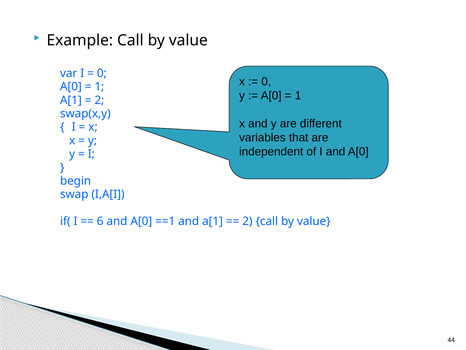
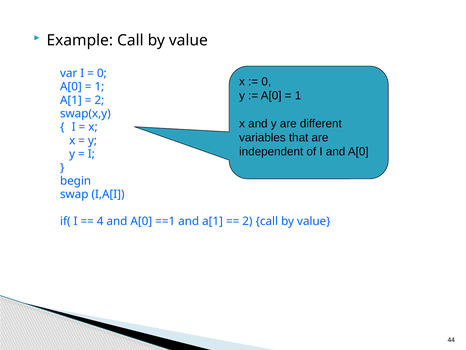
6: 6 -> 4 (100, 221)
